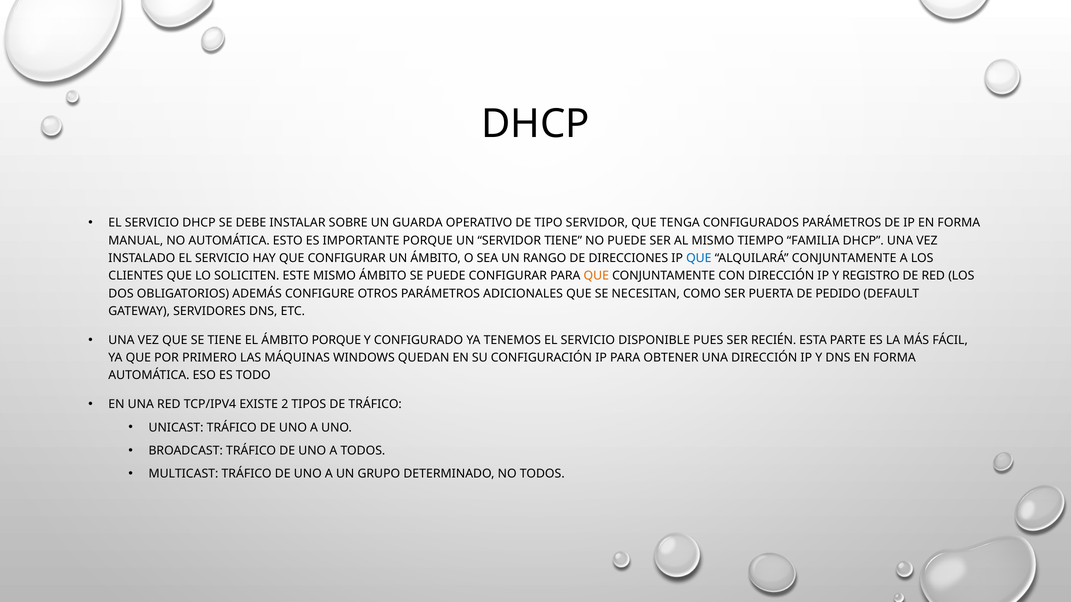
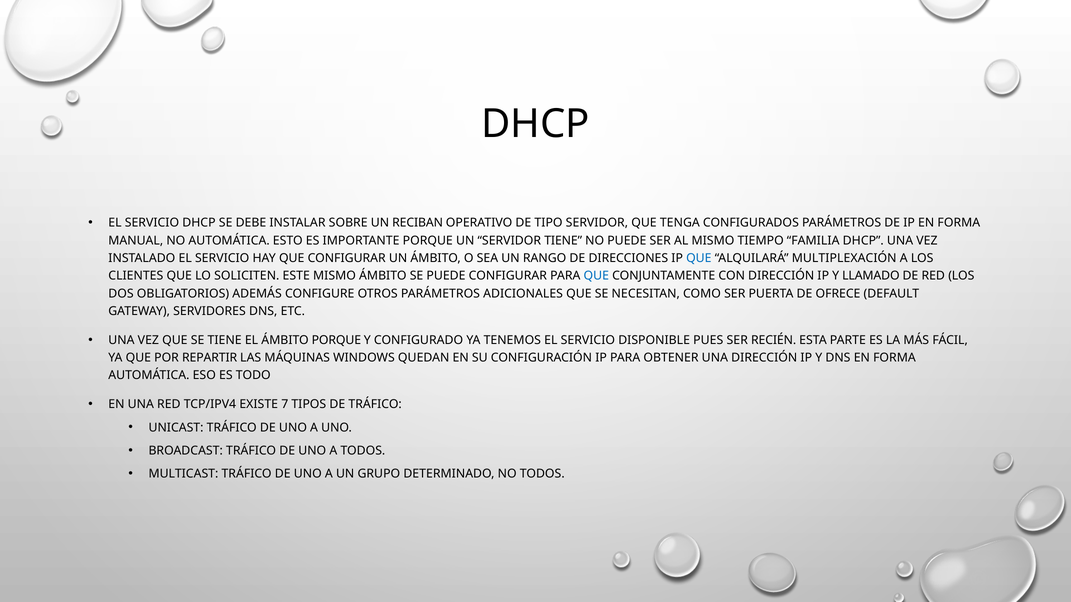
GUARDA: GUARDA -> RECIBAN (418, 223)
ALQUILARÁ CONJUNTAMENTE: CONJUNTAMENTE -> MULTIPLEXACIÓN (844, 258)
QUE colour: orange -> blue (596, 276)
REGISTRO: REGISTRO -> LLAMADO (871, 276)
PEDIDO: PEDIDO -> OFRECE (838, 294)
PRIMERO: PRIMERO -> REPARTIR (210, 358)
2: 2 -> 7 (285, 405)
